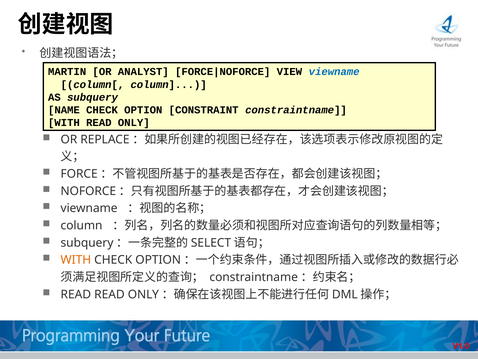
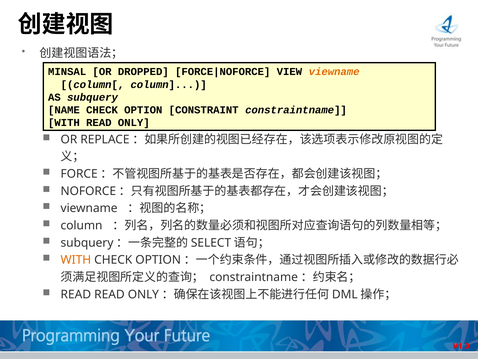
MARTIN: MARTIN -> MINSAL (67, 72)
ANALYST: ANALYST -> DROPPED (143, 72)
viewname colour: blue -> orange (334, 72)
